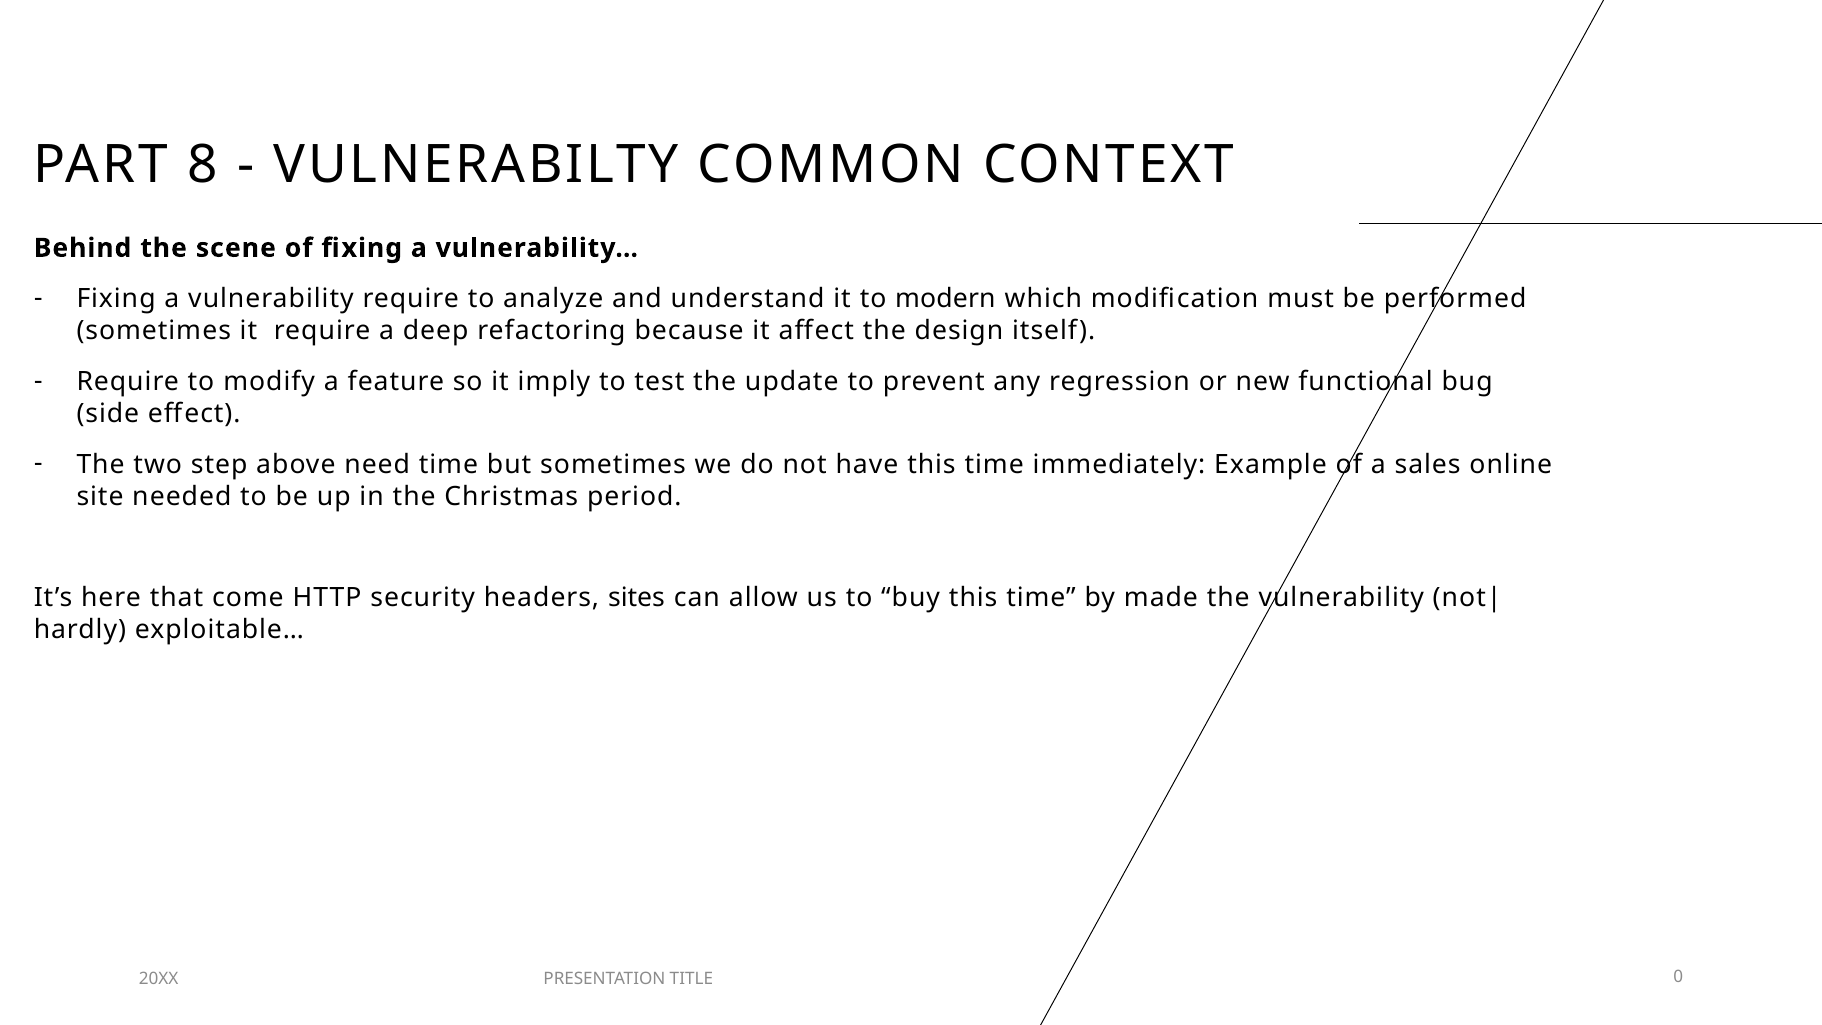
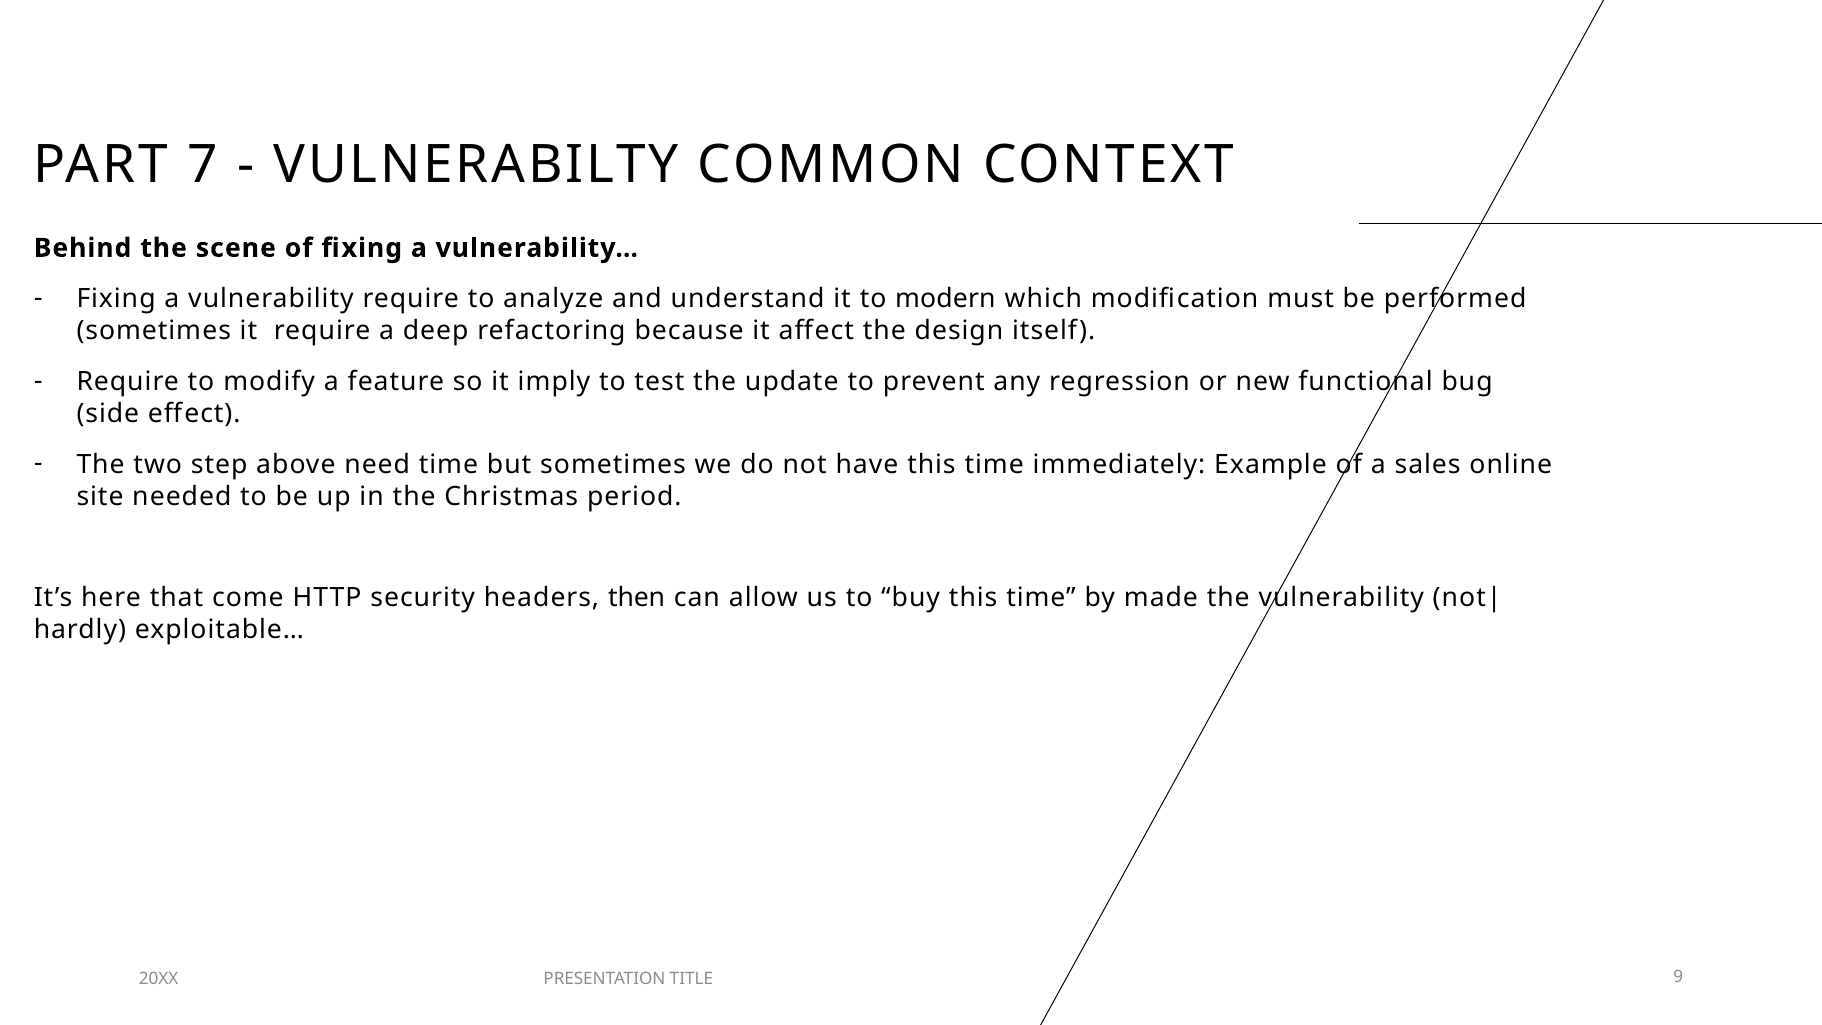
8: 8 -> 7 (203, 165)
sites: sites -> then (637, 598)
0: 0 -> 9 (1678, 977)
